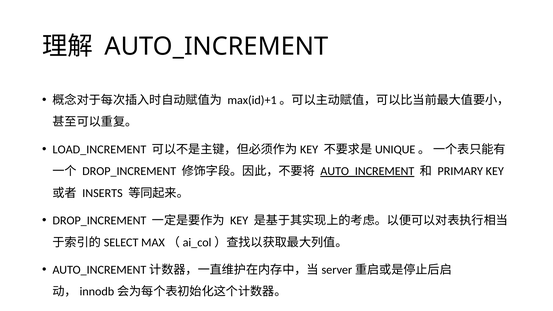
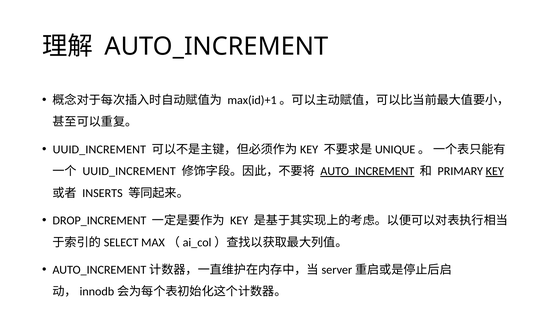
LOAD_INCREMENT: LOAD_INCREMENT -> UUID_INCREMENT (99, 150)
DROP_INCREMENT: DROP_INCREMENT -> UUID_INCREMENT (129, 171)
KEY underline: none -> present (495, 171)
